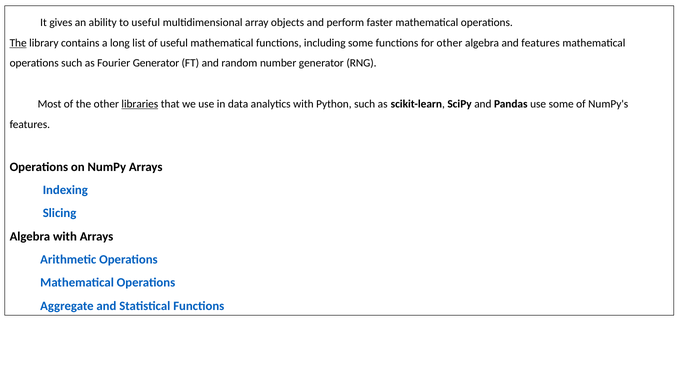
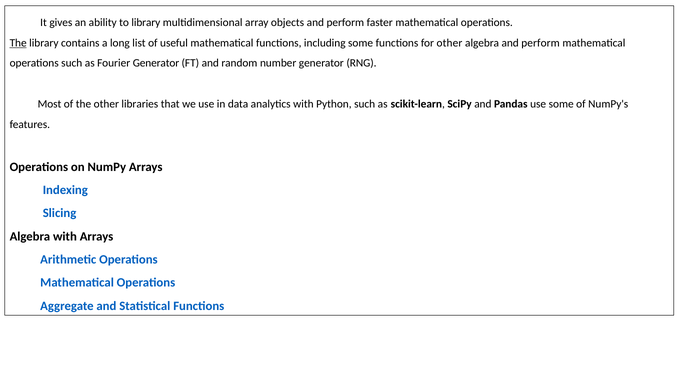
to useful: useful -> library (146, 23)
algebra and features: features -> perform (541, 43)
libraries underline: present -> none (140, 104)
